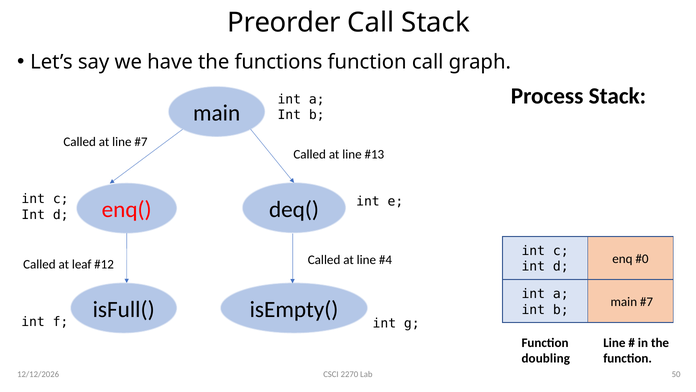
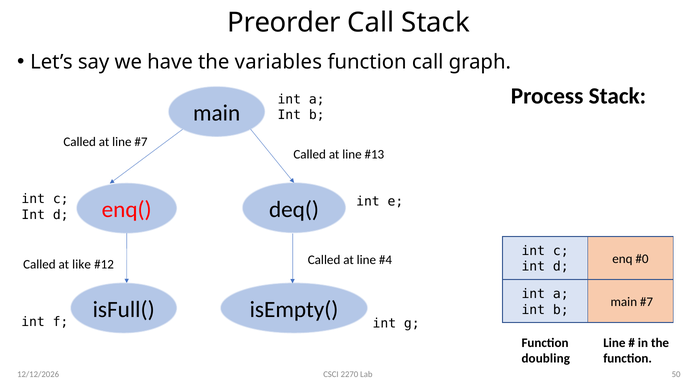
functions: functions -> variables (278, 62)
leaf: leaf -> like (82, 264)
